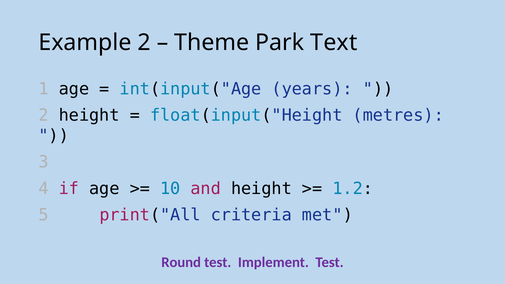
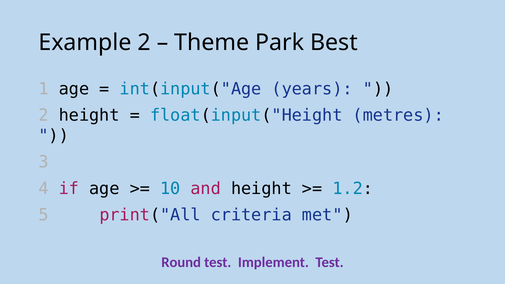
Text: Text -> Best (334, 42)
